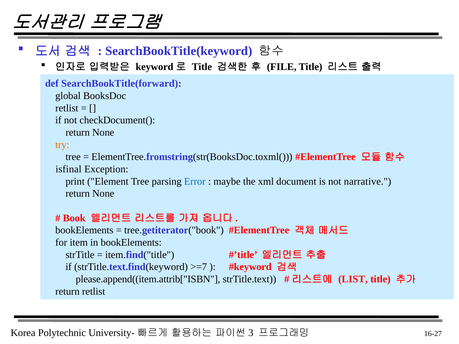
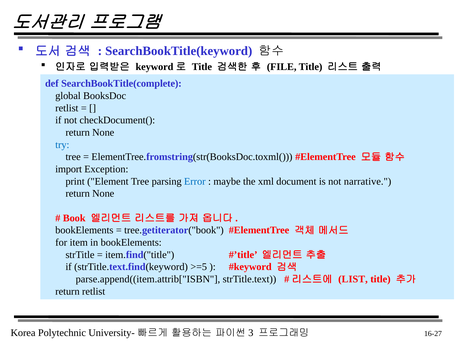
SearchBookTitle(forward: SearchBookTitle(forward -> SearchBookTitle(complete (121, 84)
try colour: orange -> blue (62, 145)
isfinal: isfinal -> import (69, 169)
>=7: >=7 -> >=5 (199, 267)
please.append((item.attrib["ISBN: please.append((item.attrib["ISBN -> parse.append((item.attrib["ISBN (148, 279)
